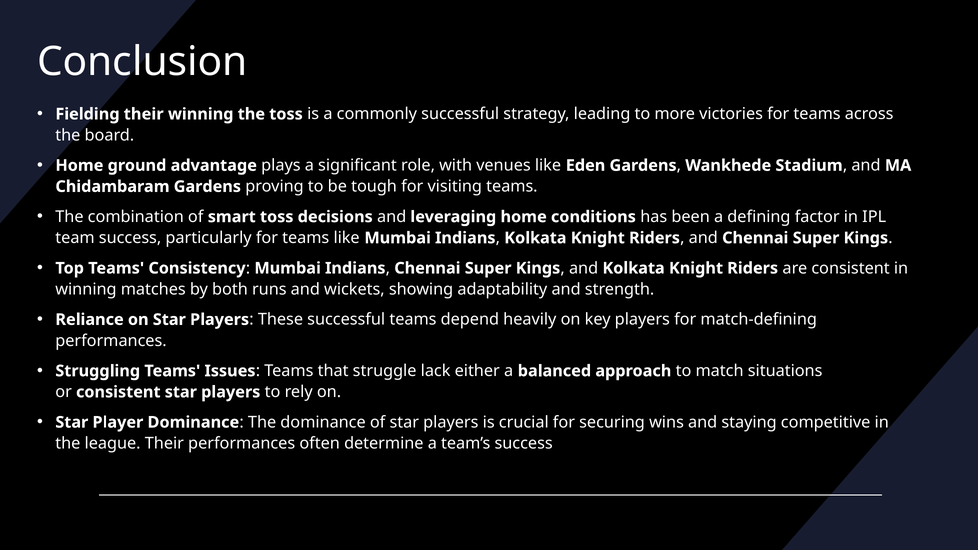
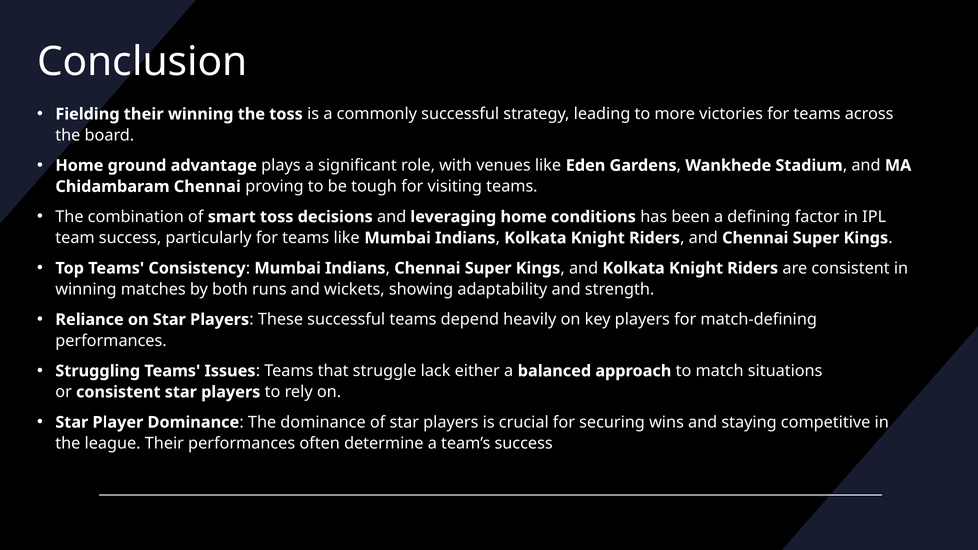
Chidambaram Gardens: Gardens -> Chennai (207, 187)
